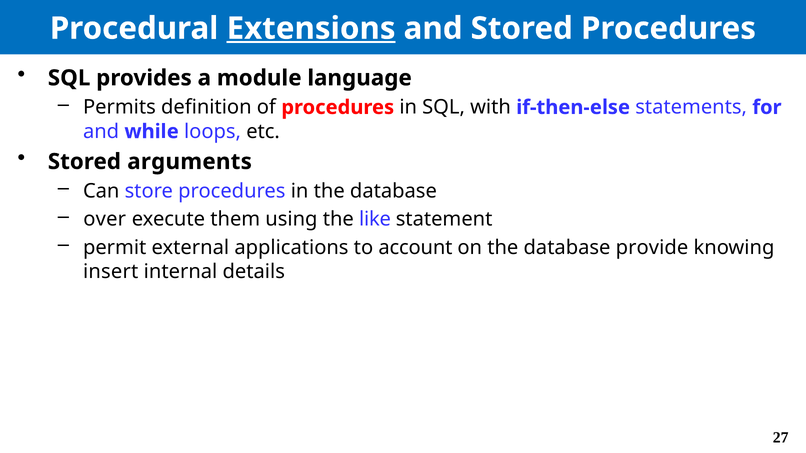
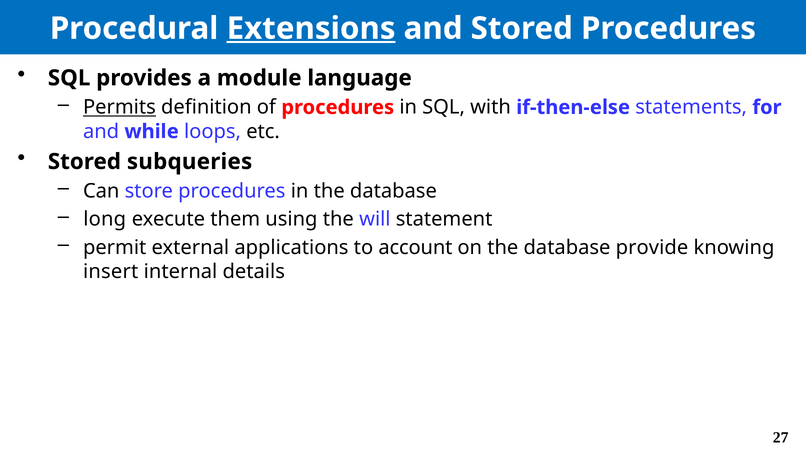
Permits underline: none -> present (119, 107)
arguments: arguments -> subqueries (190, 162)
over: over -> long (105, 219)
like: like -> will (375, 219)
